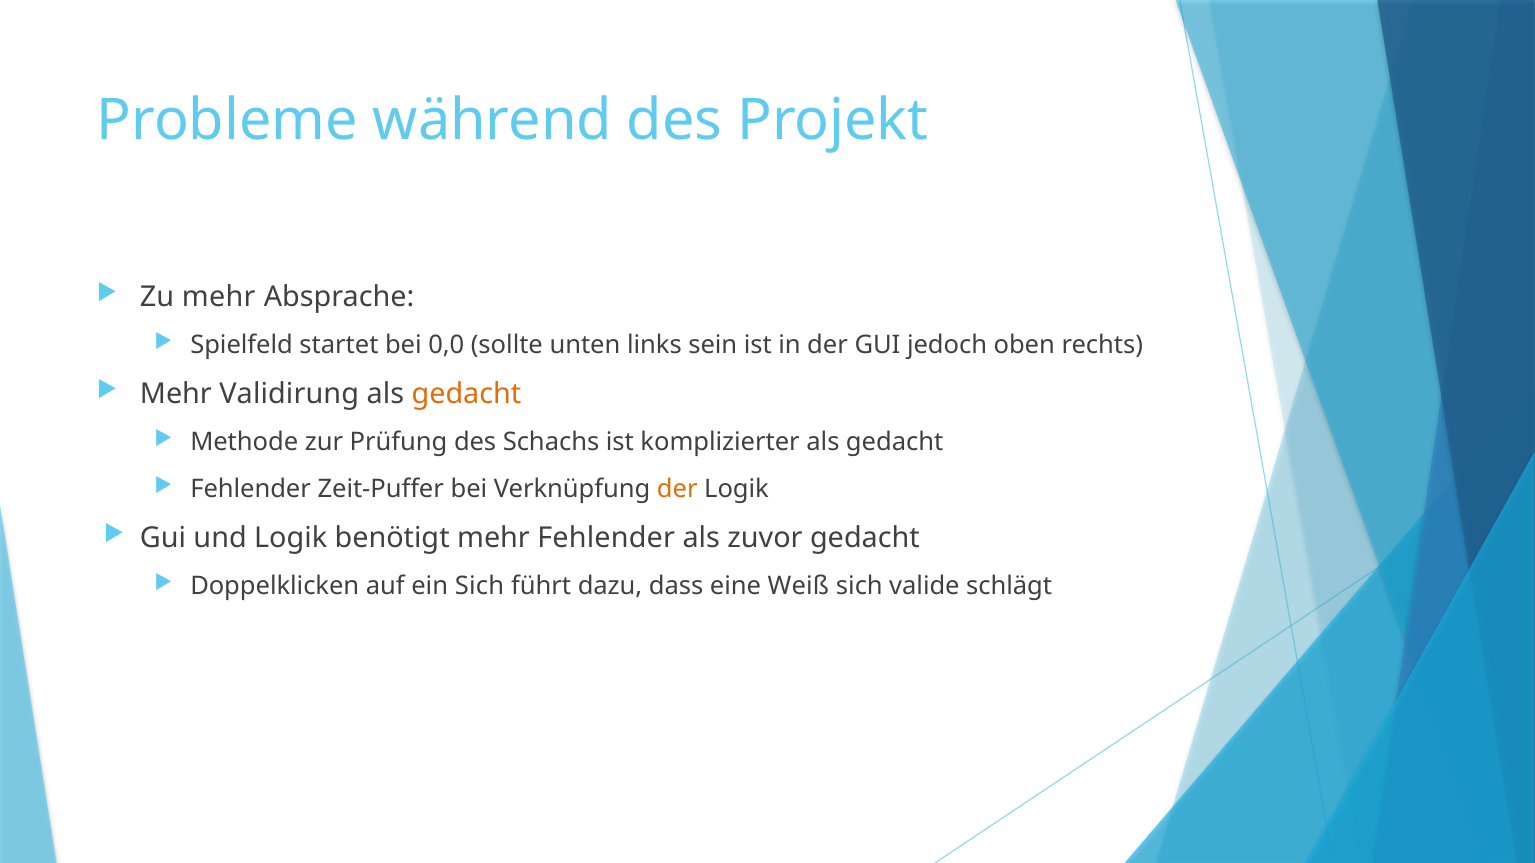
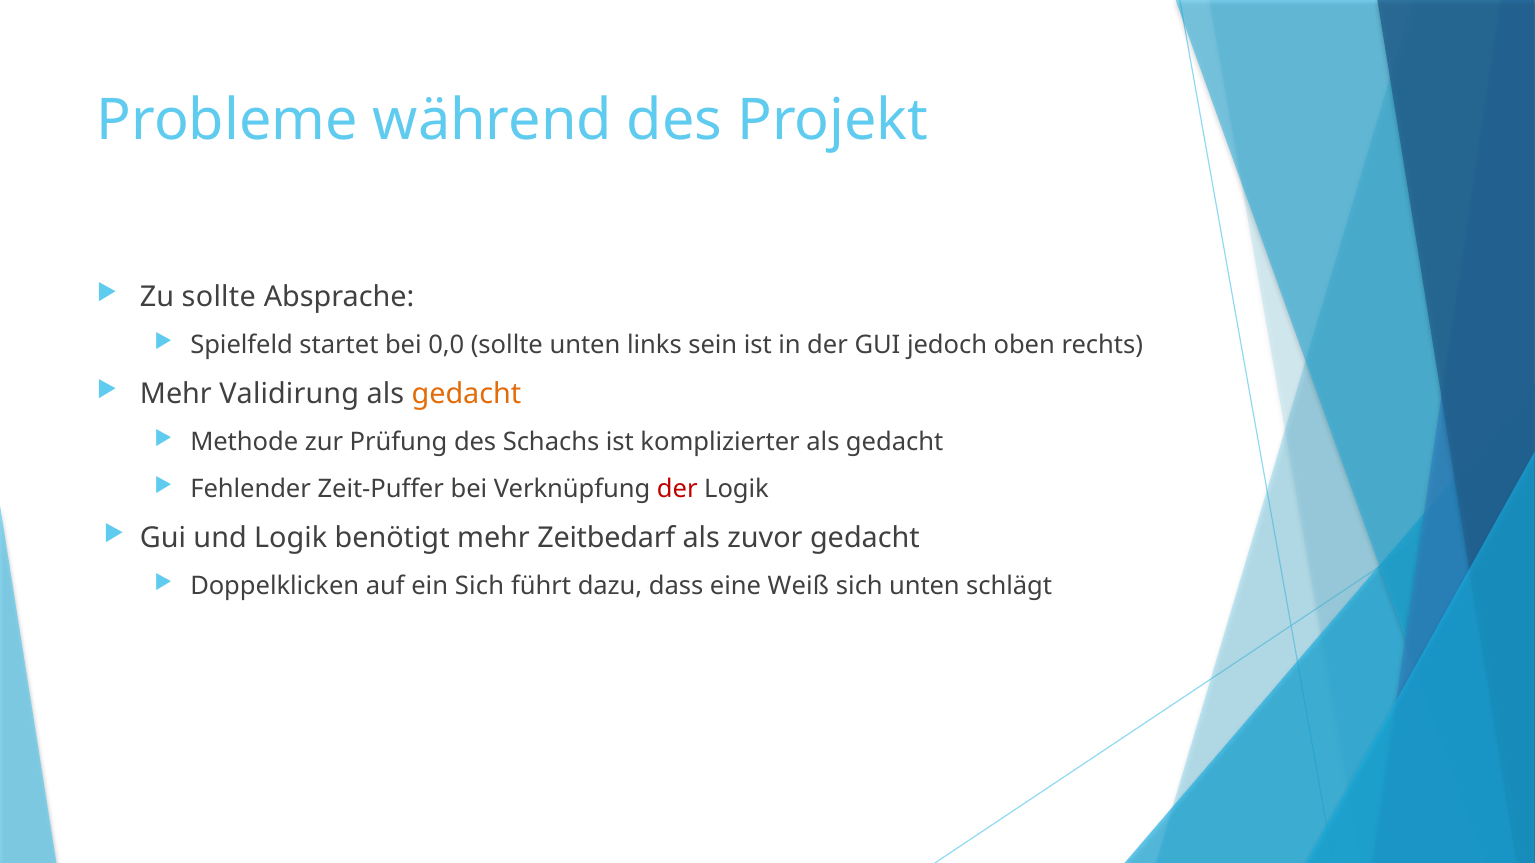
Zu mehr: mehr -> sollte (219, 297)
der colour: orange -> red (677, 489)
mehr Fehlender: Fehlender -> Zeitbedarf (606, 538)
sich valide: valide -> unten (924, 587)
